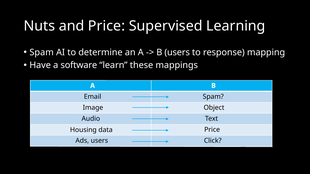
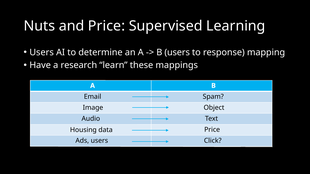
Spam: Spam -> Users (42, 52)
software: software -> research (79, 65)
